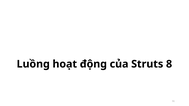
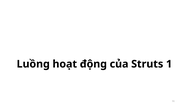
8: 8 -> 1 (169, 64)
